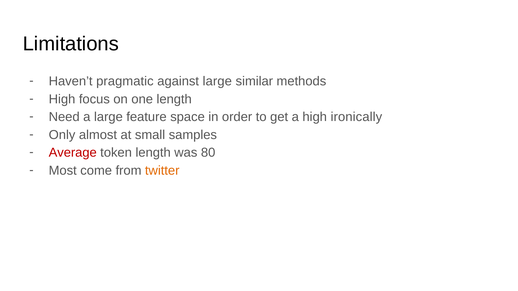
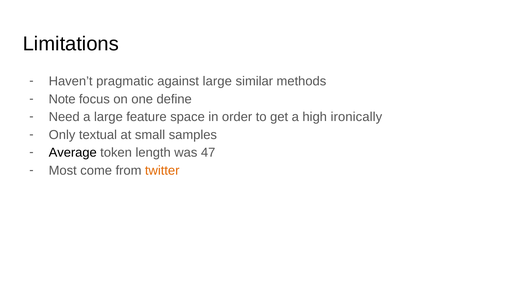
High: High -> Note (62, 99)
one length: length -> define (174, 99)
almost: almost -> textual (98, 135)
Average colour: red -> black (73, 153)
80: 80 -> 47 (208, 153)
